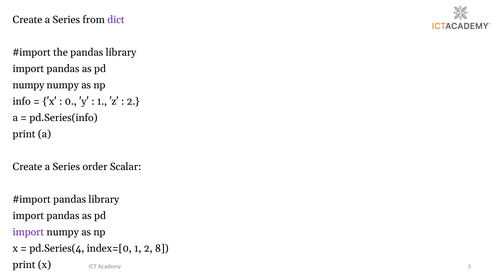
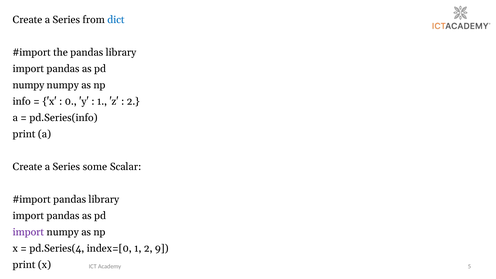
dict colour: purple -> blue (116, 20)
order: order -> some (95, 167)
8: 8 -> 9 (162, 248)
